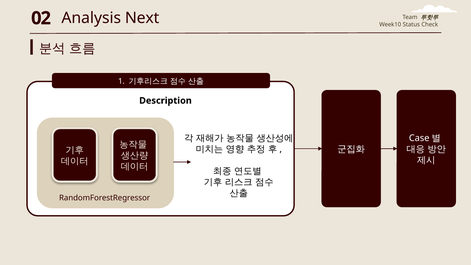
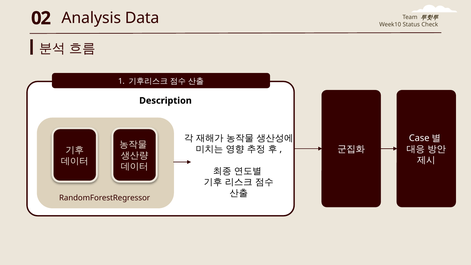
Next: Next -> Data (142, 18)
